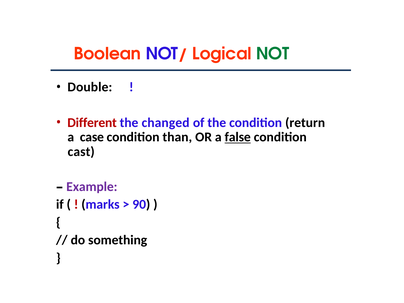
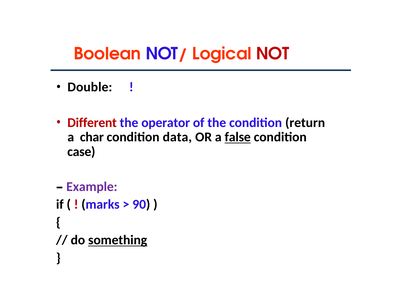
NOT colour: green -> red (273, 54)
changed: changed -> operator (166, 123)
case: case -> char (92, 137)
than: than -> data (177, 137)
cast: cast -> case (81, 152)
something underline: none -> present (118, 240)
